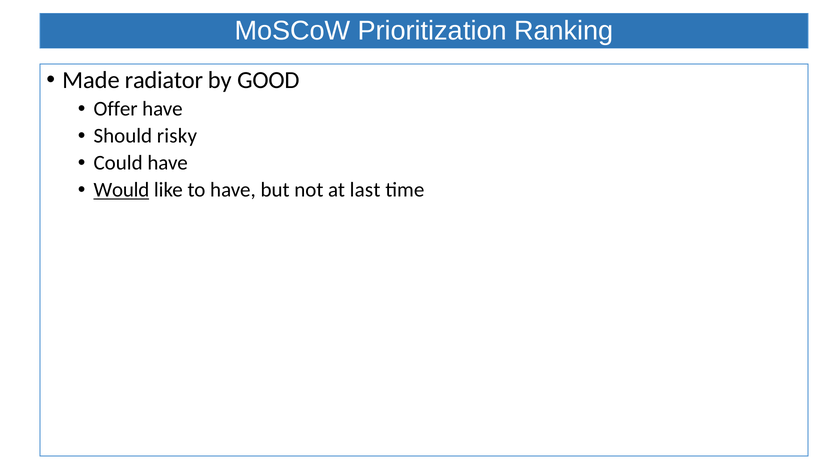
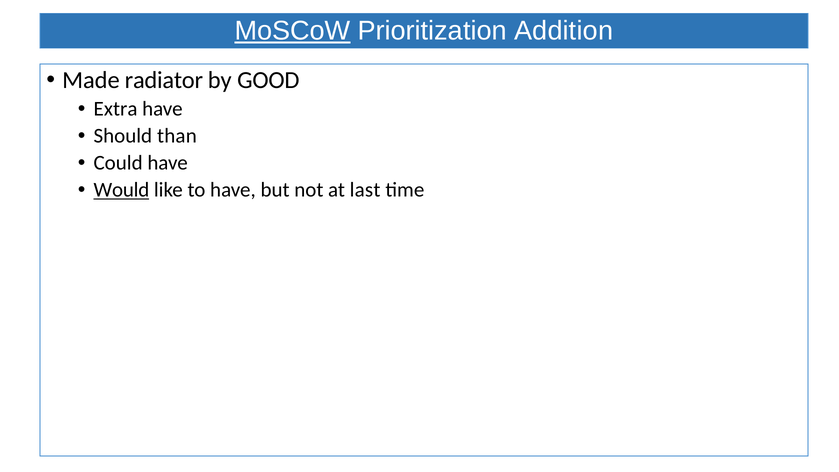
MoSCoW underline: none -> present (292, 31)
Ranking: Ranking -> Addition (564, 31)
Offer: Offer -> Extra (116, 109)
risky: risky -> than (177, 136)
